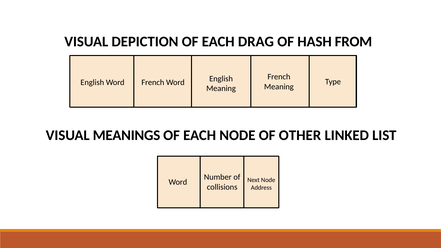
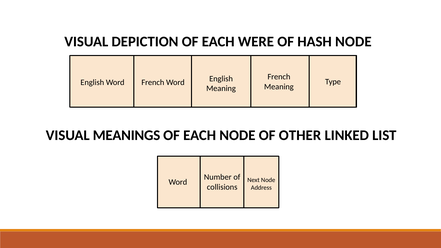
DRAG: DRAG -> WERE (256, 42)
HASH FROM: FROM -> NODE (353, 42)
